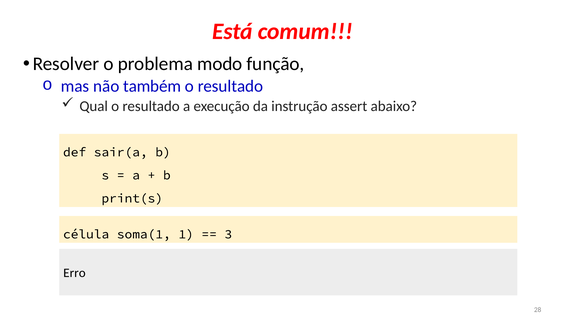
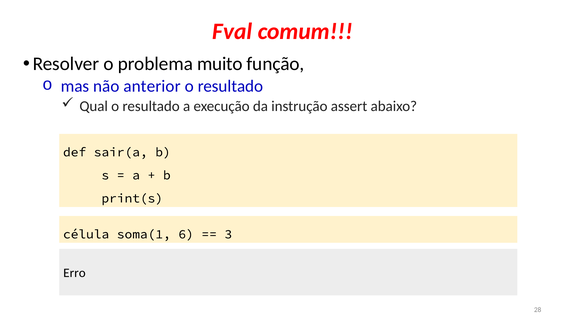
Está: Está -> Fval (232, 31)
modo: modo -> muito (220, 64)
também: também -> anterior (152, 86)
1: 1 -> 6 (186, 234)
